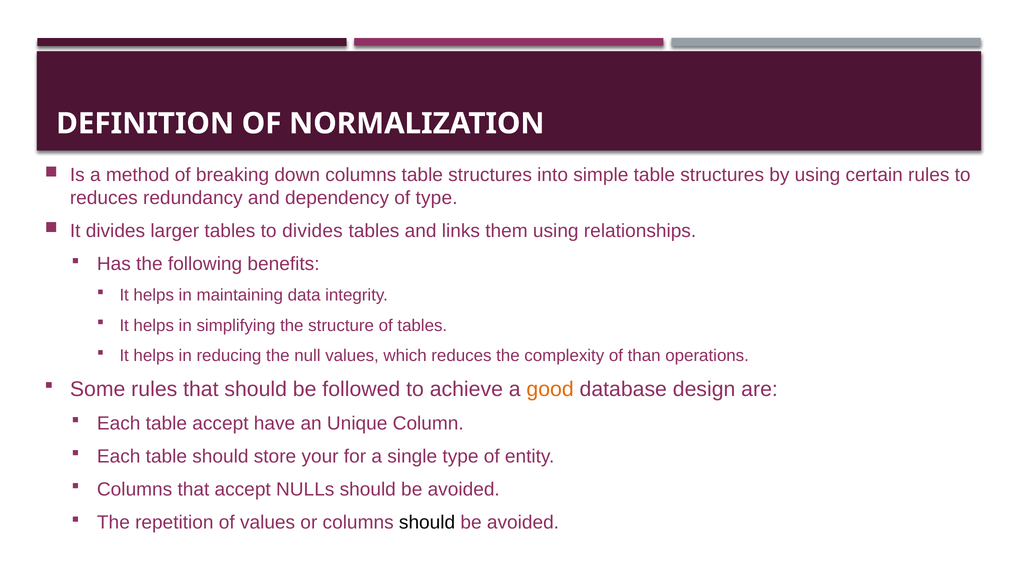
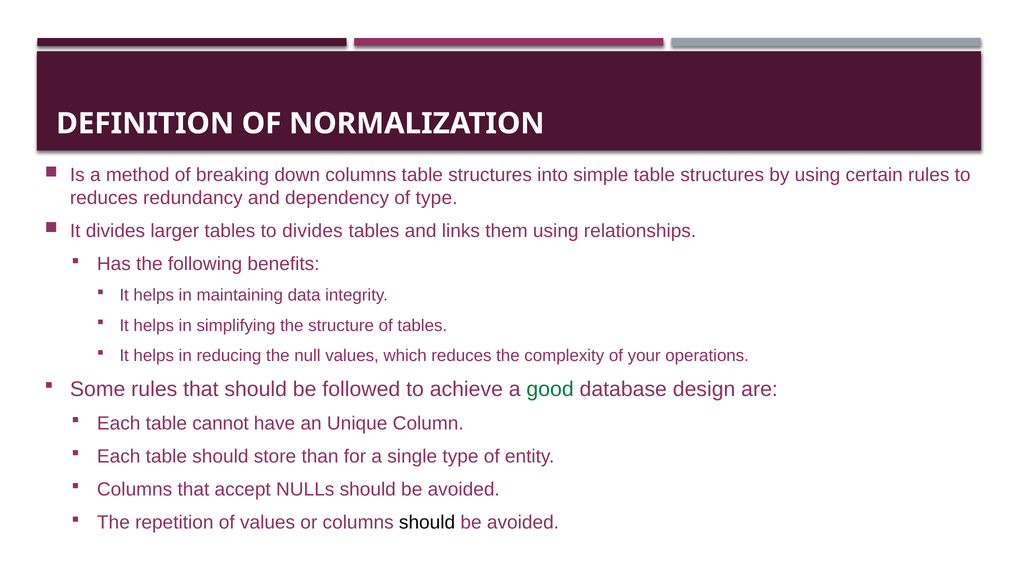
than: than -> your (644, 356)
good colour: orange -> green (550, 390)
table accept: accept -> cannot (221, 424)
your: your -> than (320, 457)
